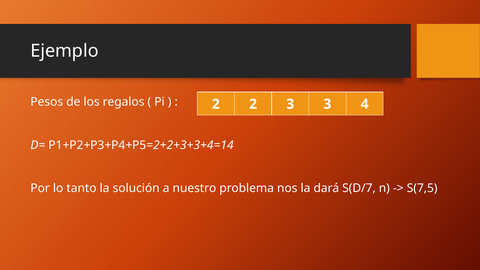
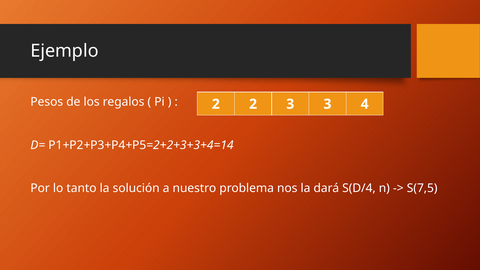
S(D/7: S(D/7 -> S(D/4 (359, 188)
